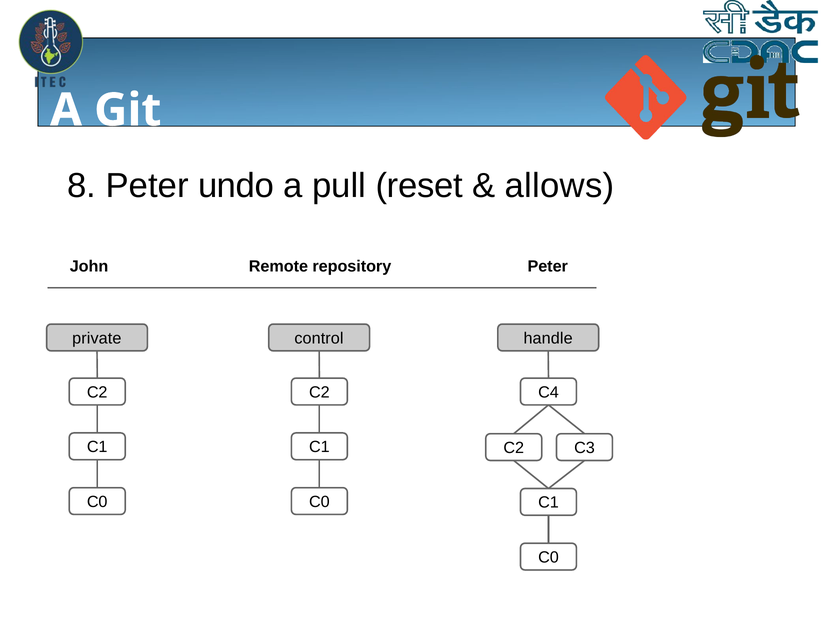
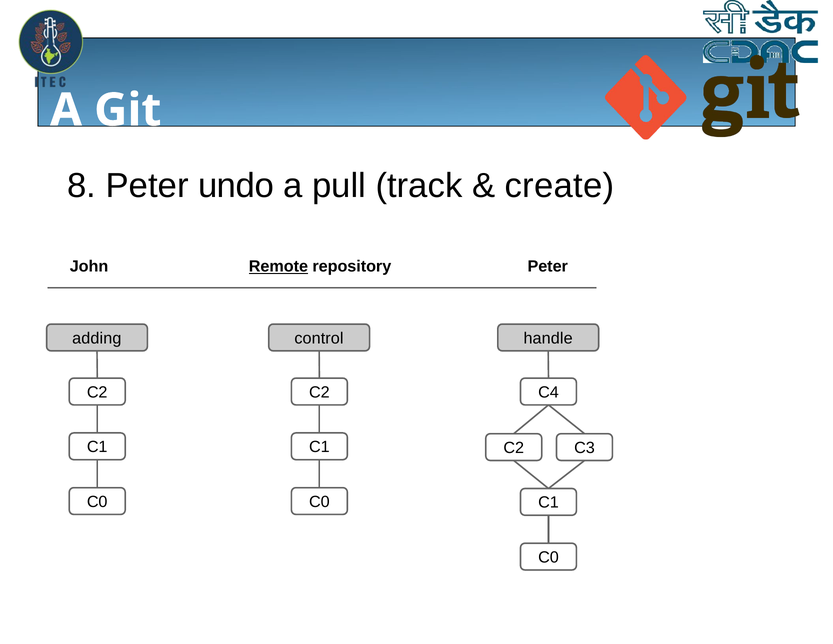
reset: reset -> track (419, 186)
allows: allows -> create (560, 186)
Remote underline: none -> present (278, 266)
private: private -> adding (97, 338)
